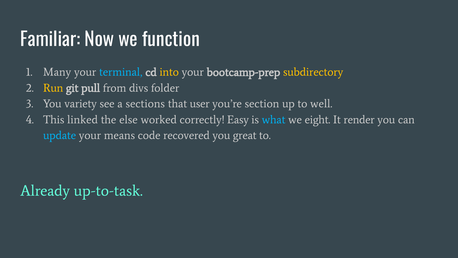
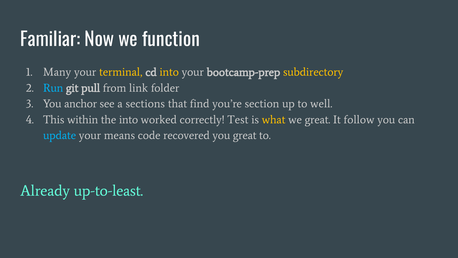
terminal colour: light blue -> yellow (121, 72)
Run colour: yellow -> light blue (53, 88)
divs: divs -> link (139, 88)
variety: variety -> anchor (81, 104)
user: user -> find (200, 104)
linked: linked -> within (83, 119)
the else: else -> into (129, 119)
Easy: Easy -> Test (238, 119)
what colour: light blue -> yellow (274, 119)
we eight: eight -> great (318, 119)
render: render -> follow (359, 119)
up-to-task: up-to-task -> up-to-least (108, 190)
